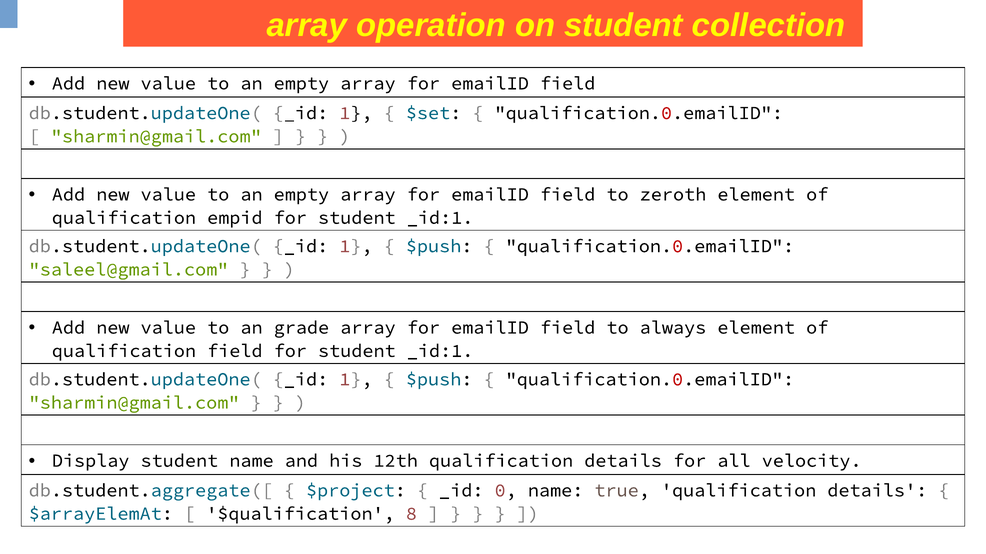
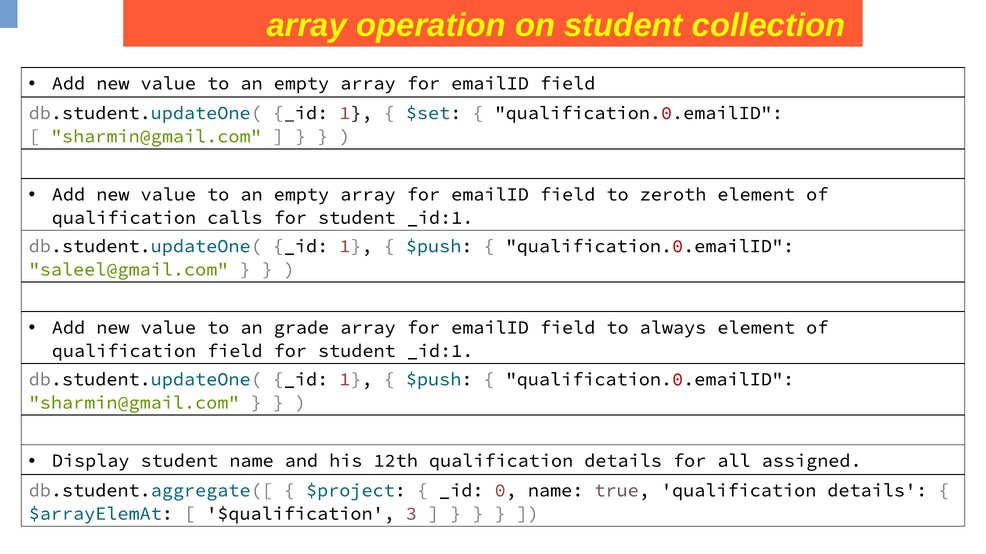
empid: empid -> calls (235, 218)
velocity: velocity -> assigned (812, 461)
8: 8 -> 3 (411, 514)
